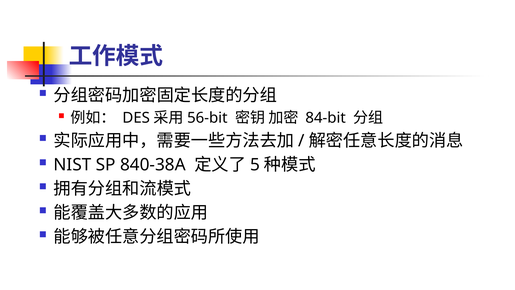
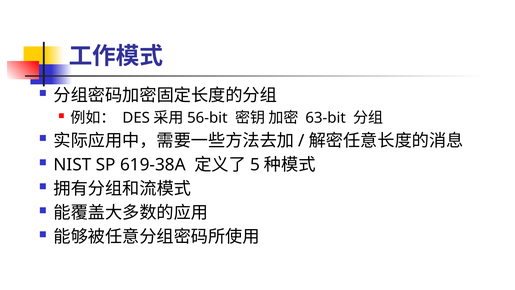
84-bit: 84-bit -> 63-bit (326, 118)
840-38A: 840-38A -> 619-38A (153, 165)
